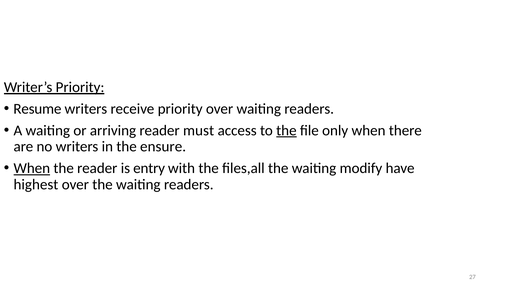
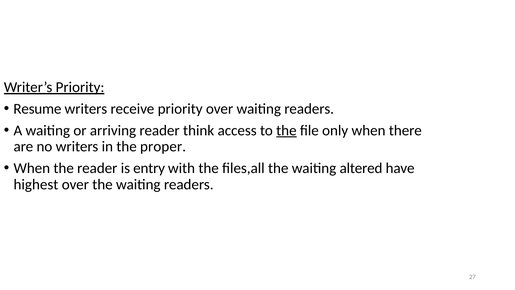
must: must -> think (199, 130)
ensure: ensure -> proper (163, 146)
When underline: present -> none (32, 168)
modify: modify -> altered (361, 168)
